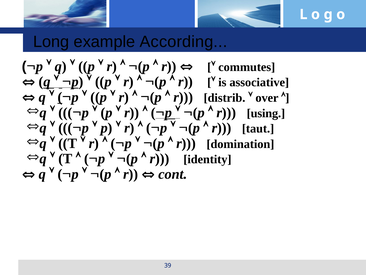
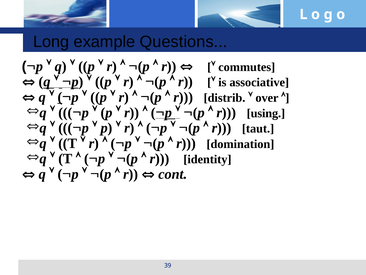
According: According -> Questions (184, 42)
